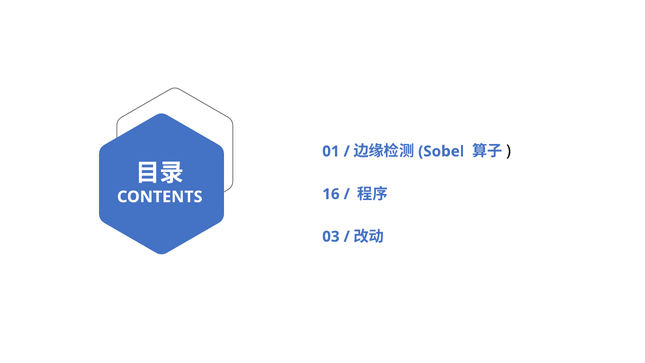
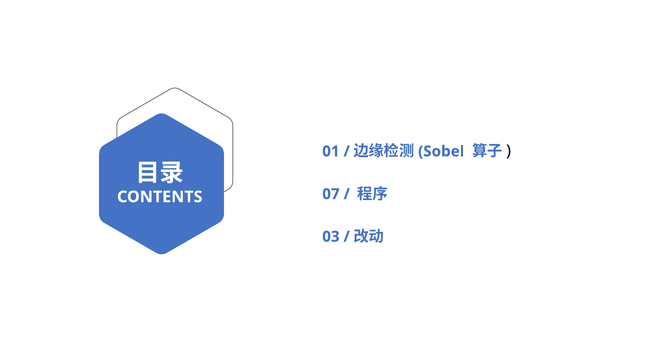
16: 16 -> 07 (331, 194)
